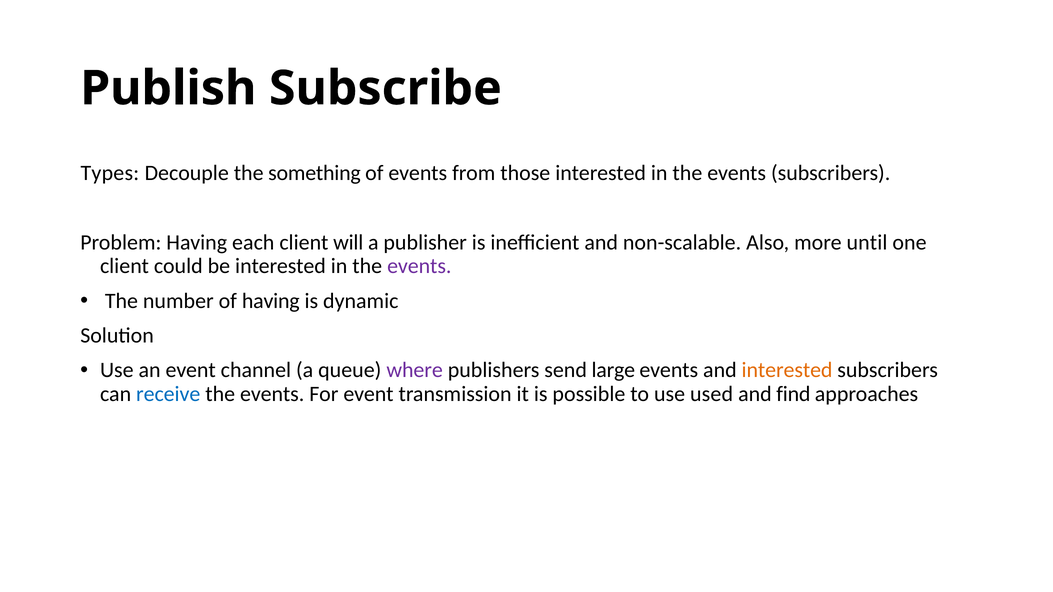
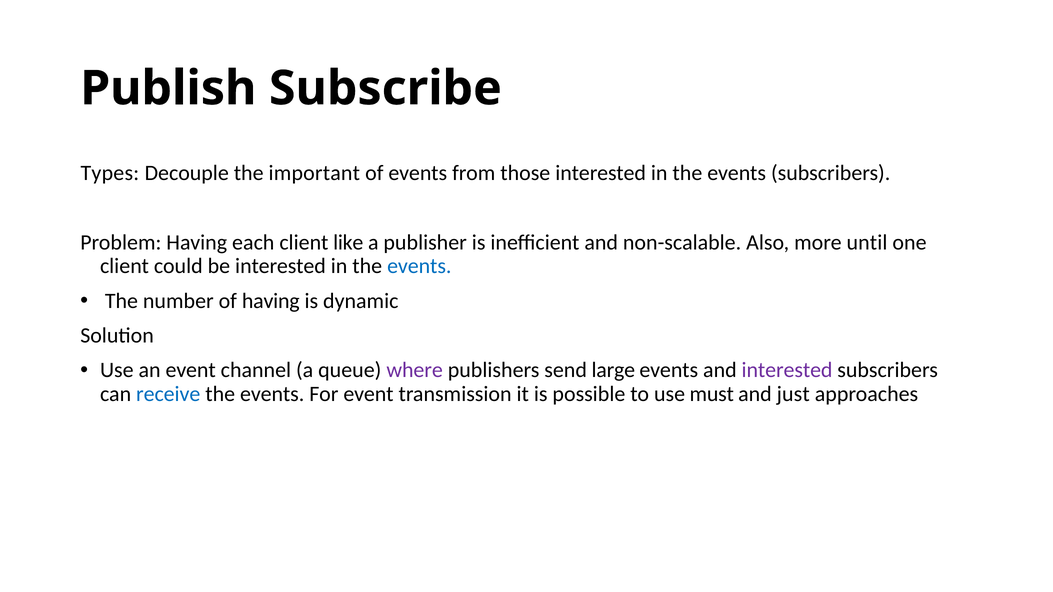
something: something -> important (314, 173)
will: will -> like (348, 243)
events colour: purple -> blue (419, 266)
interested colour: orange -> purple (787, 370)
used: used -> must (712, 394)
find: find -> just (793, 394)
